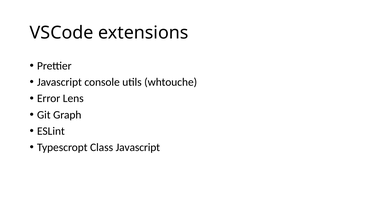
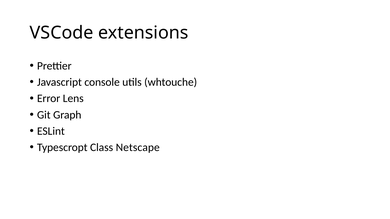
Class Javascript: Javascript -> Netscape (138, 148)
